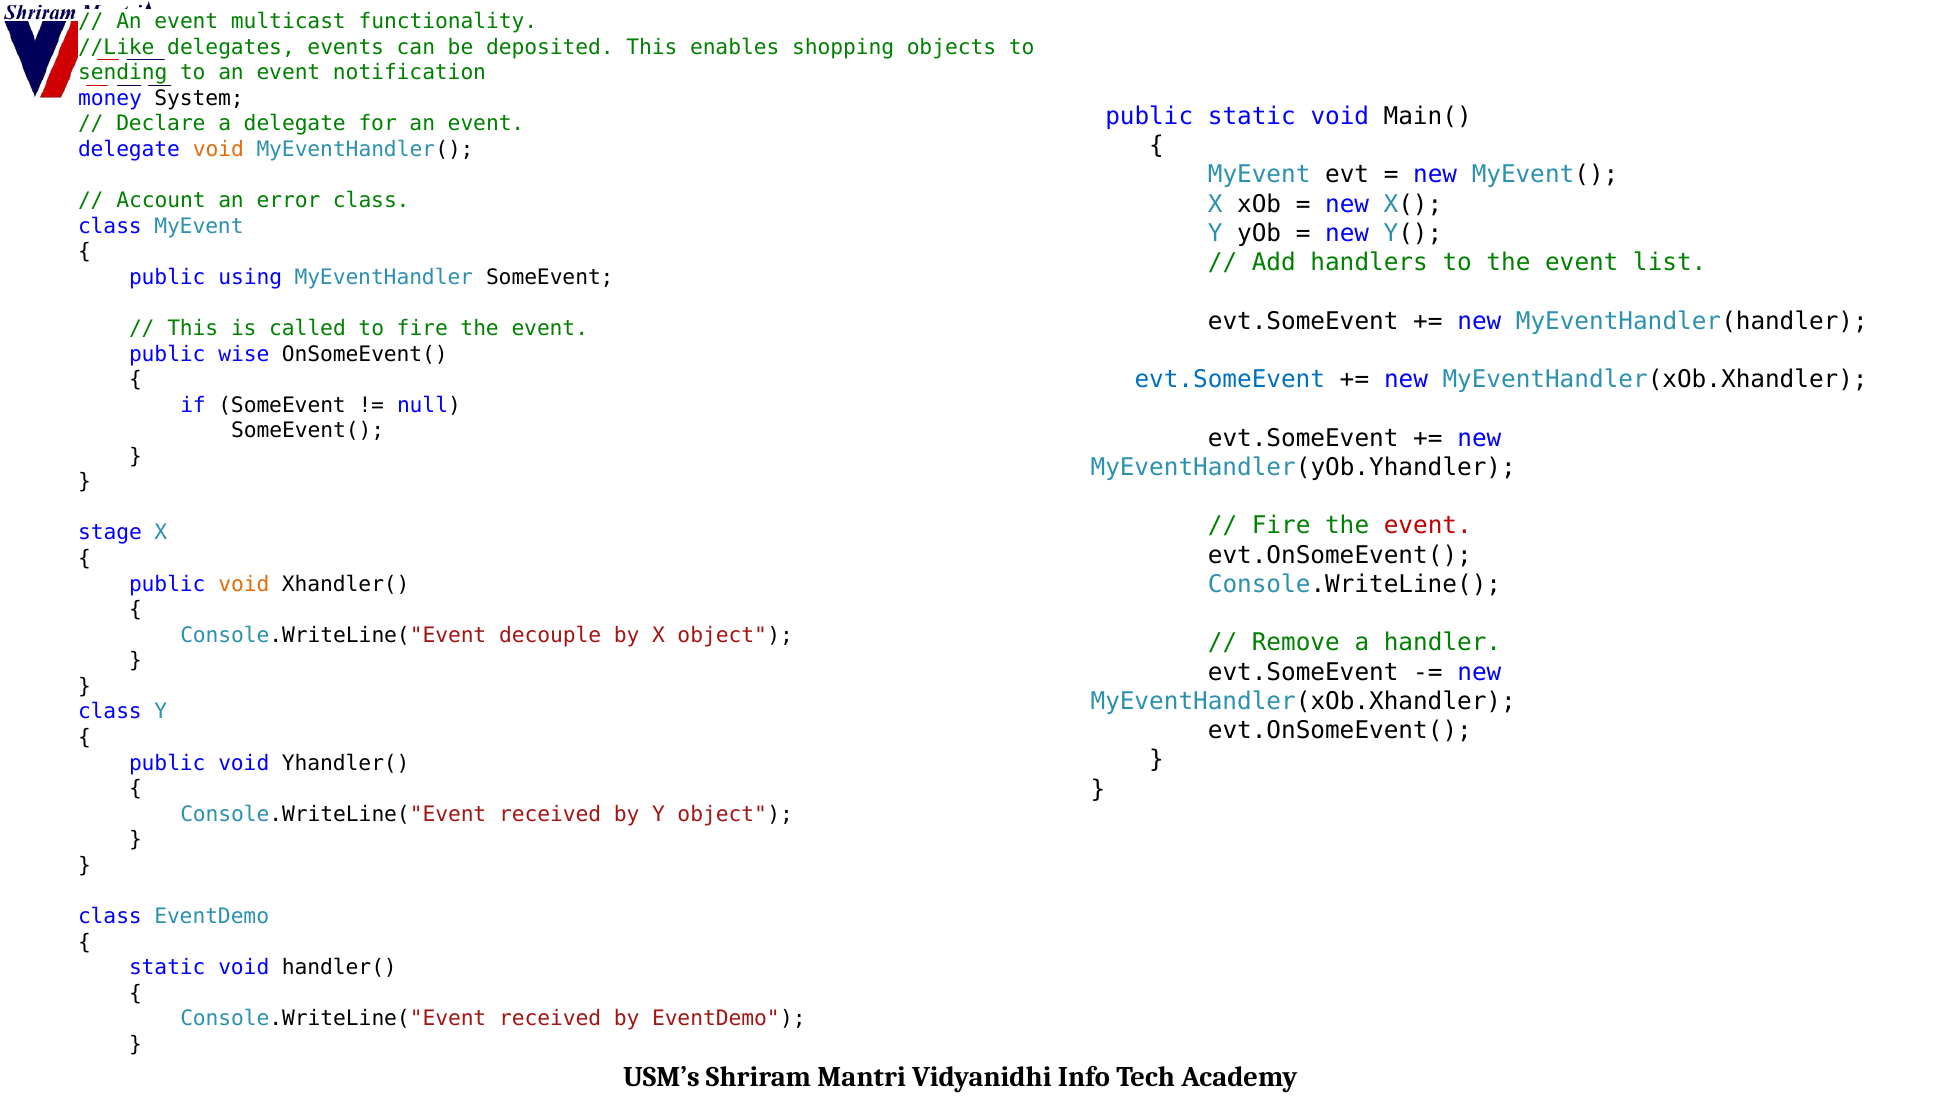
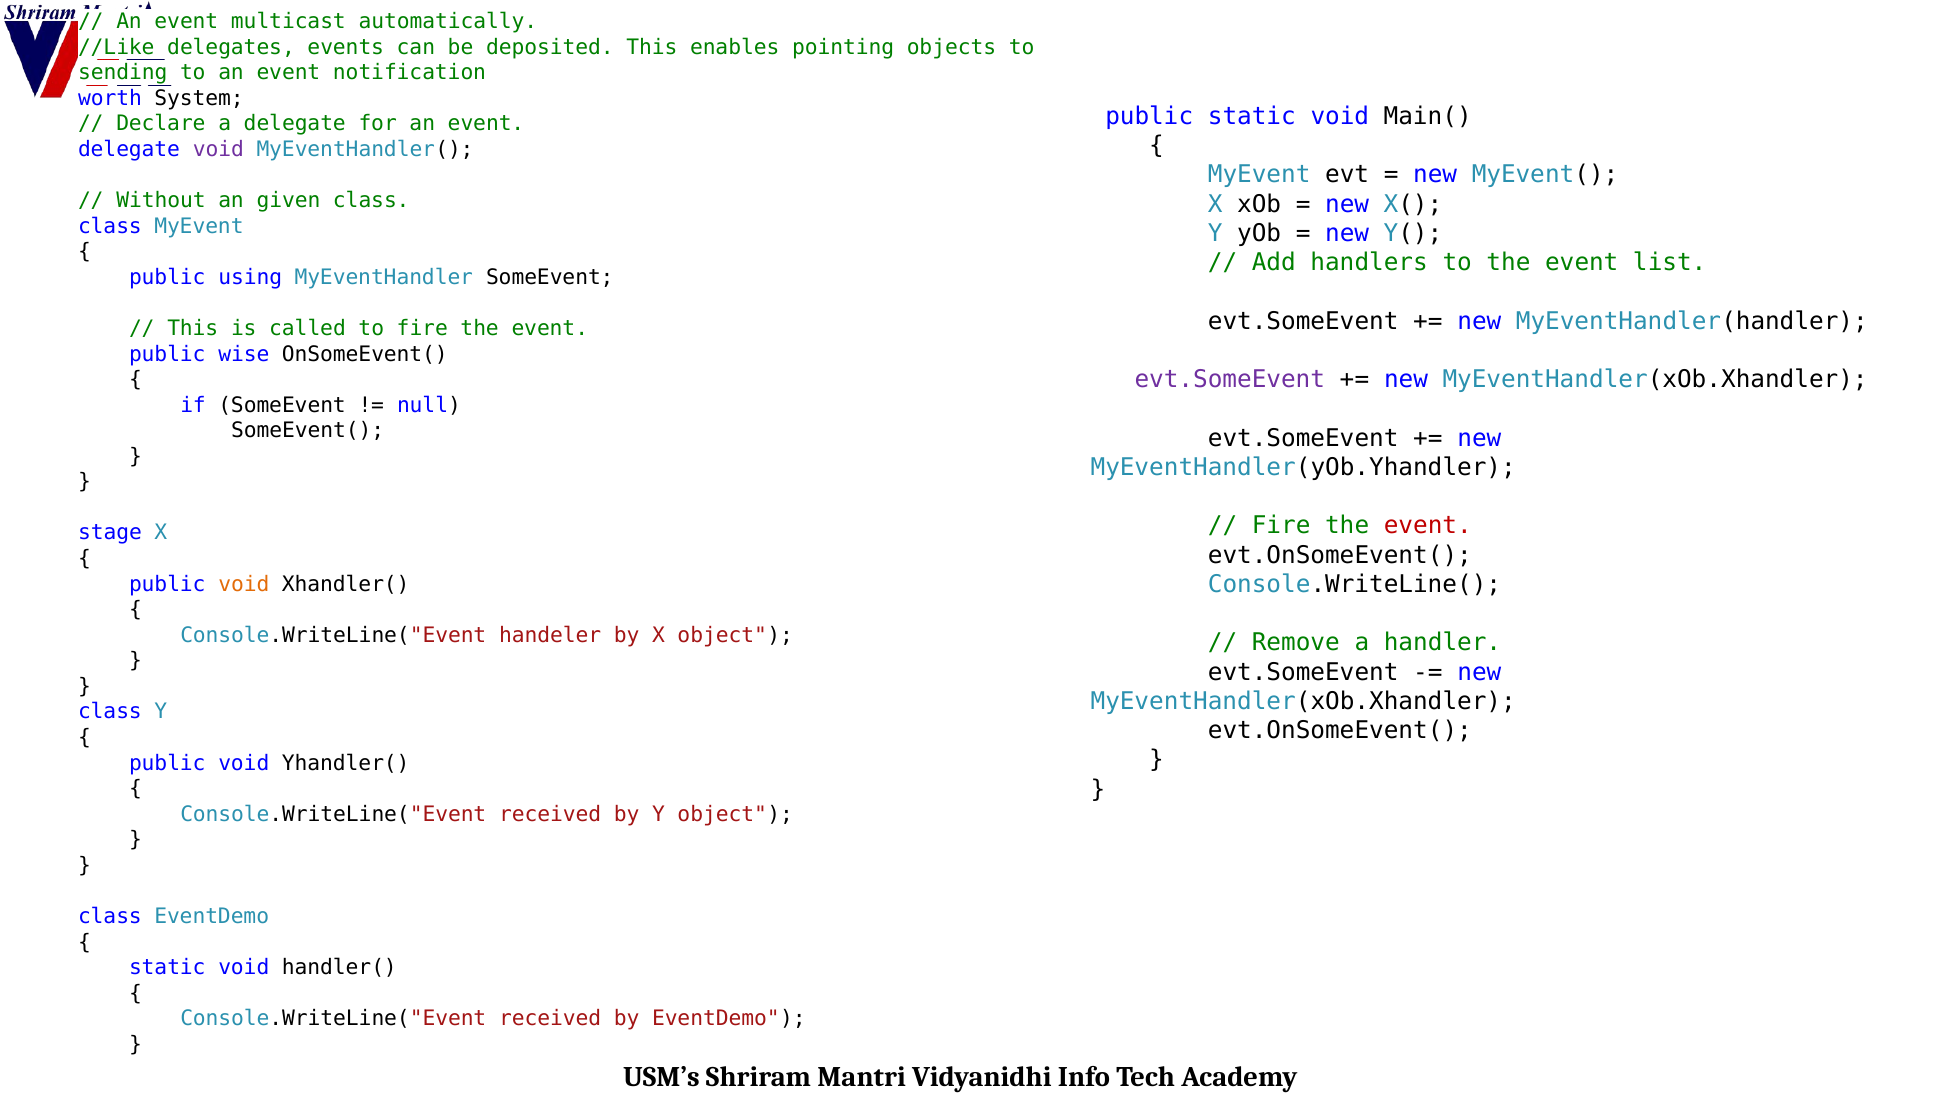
functionality: functionality -> automatically (448, 22)
shopping: shopping -> pointing (843, 47)
money: money -> worth (110, 98)
void colour: orange -> purple (218, 149)
Account: Account -> Without (161, 201)
error: error -> given (288, 201)
evt.SomeEvent colour: blue -> purple (1230, 380)
decouple: decouple -> handeler (550, 635)
